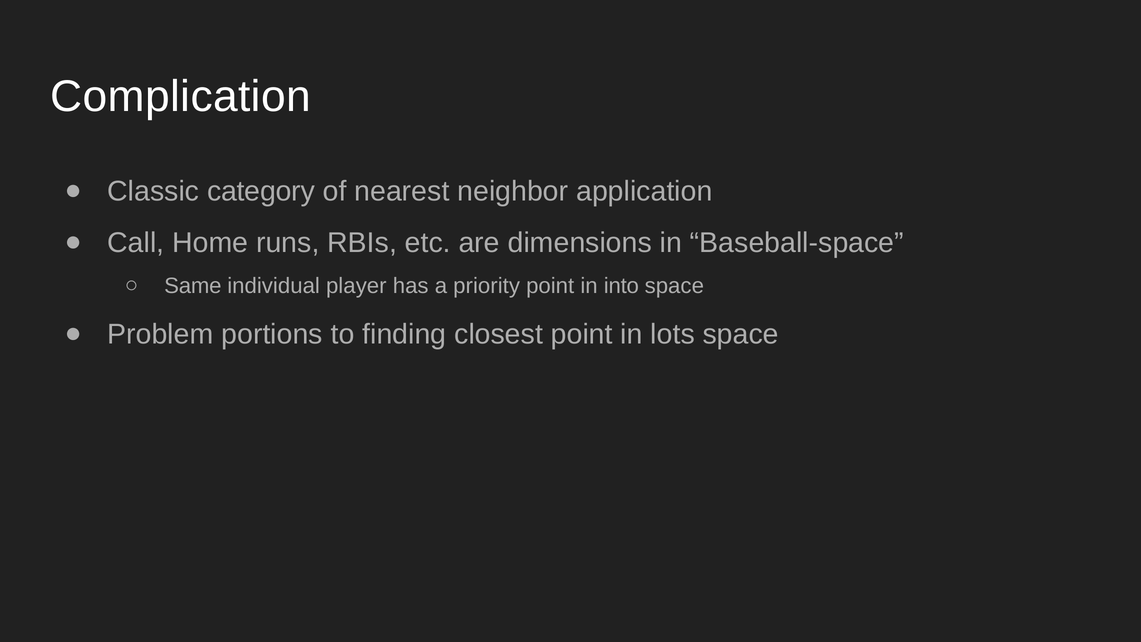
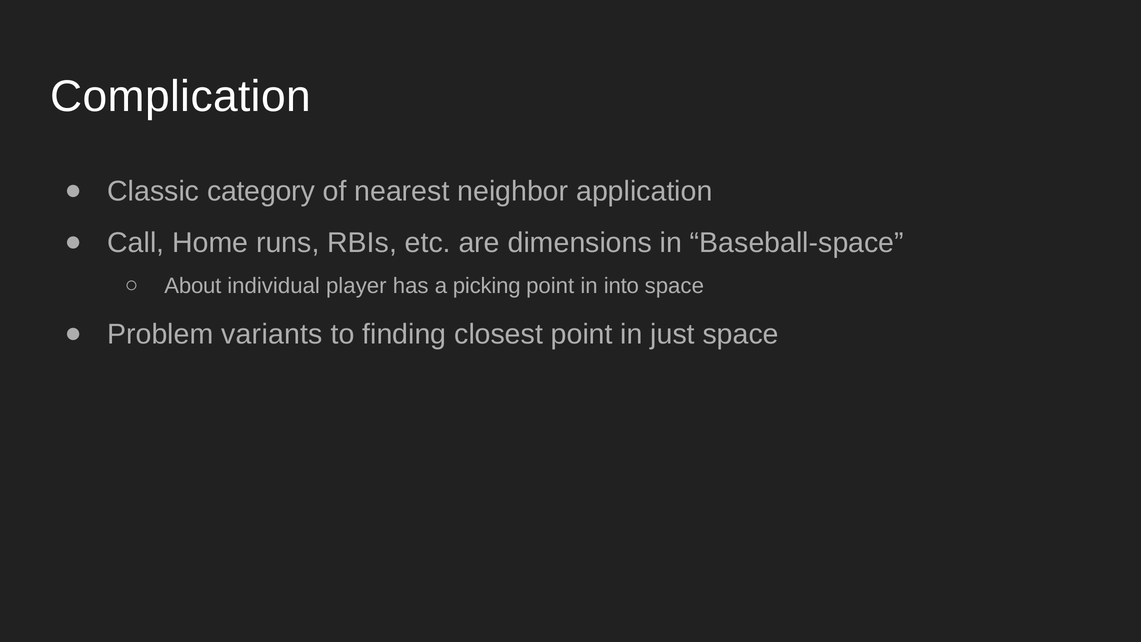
Same: Same -> About (193, 286)
priority: priority -> picking (487, 286)
portions: portions -> variants (272, 334)
lots: lots -> just (673, 334)
